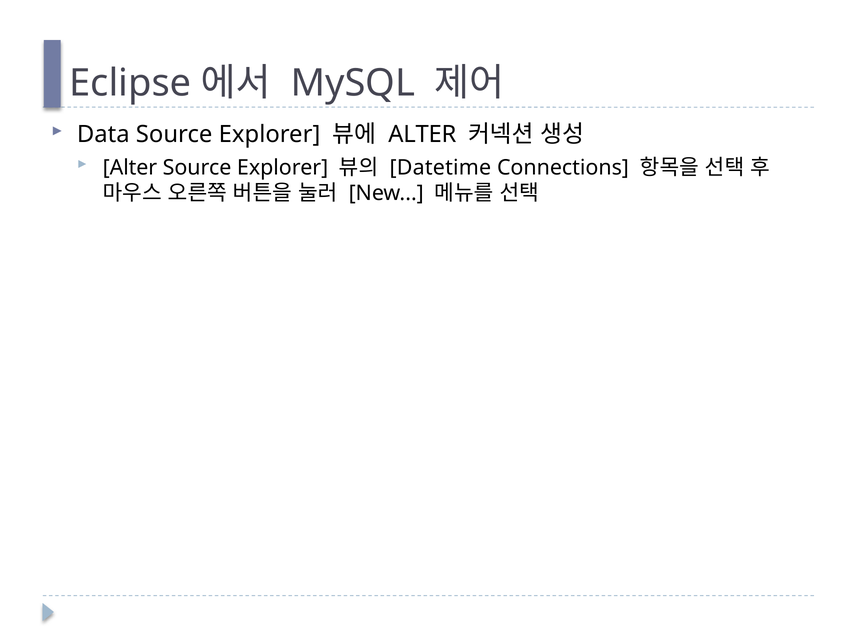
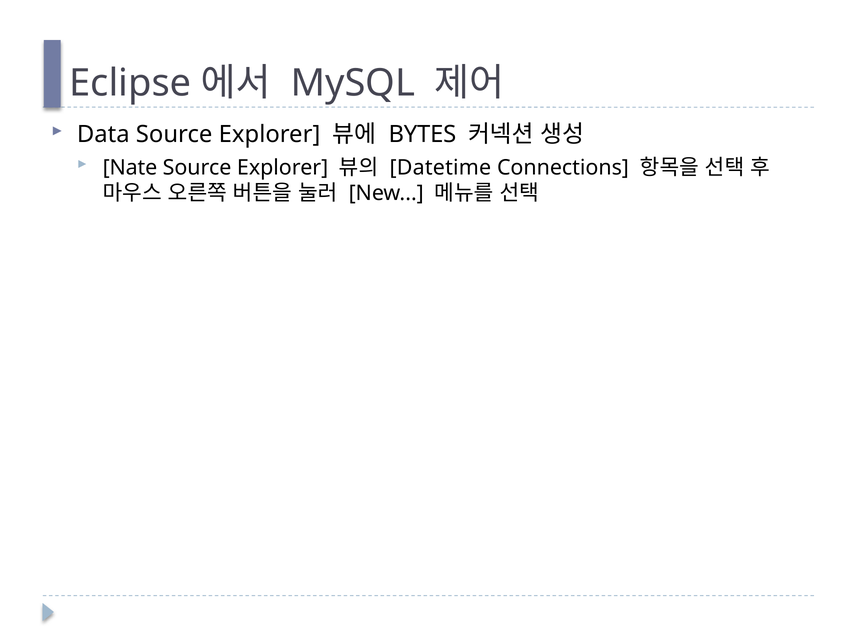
ALTER: ALTER -> BYTES (422, 134)
Alter: Alter -> Nate (130, 167)
